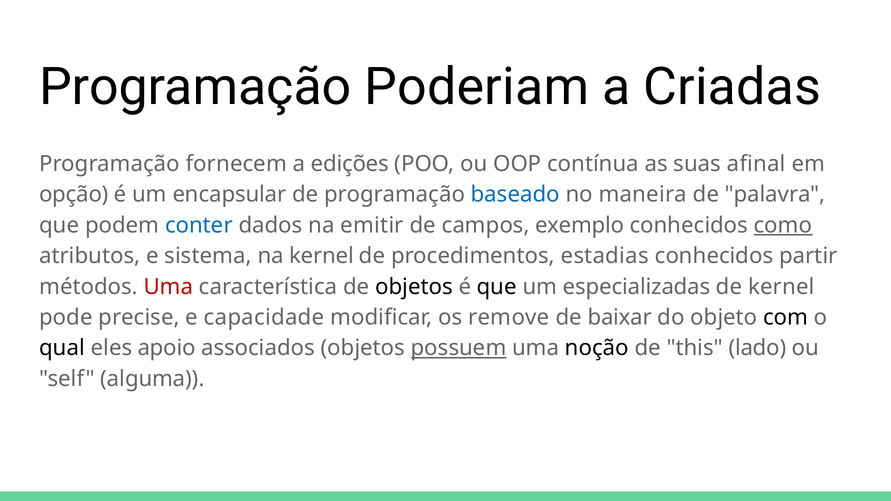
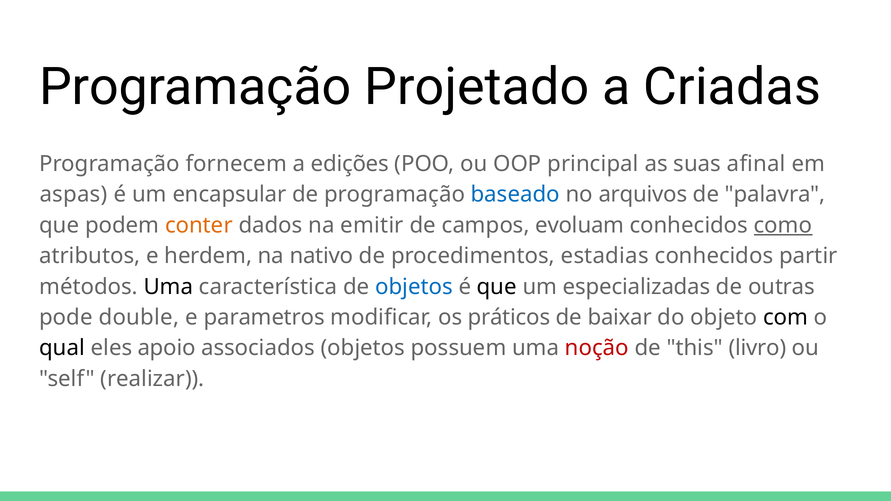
Poderiam: Poderiam -> Projetado (477, 87)
contínua: contínua -> principal (593, 164)
opção: opção -> aspas (74, 195)
maneira: maneira -> arquivos (643, 195)
conter colour: blue -> orange (199, 225)
exemplo: exemplo -> evoluam (580, 225)
sistema: sistema -> herdem (208, 256)
na kernel: kernel -> nativo (322, 256)
Uma colour: red -> black (168, 287)
objetos colour: black -> blue (414, 287)
de kernel: kernel -> outras (782, 287)
precise: precise -> double (139, 318)
capacidade: capacidade -> parametros (264, 318)
remove: remove -> práticos (509, 318)
possuem underline: present -> none (459, 348)
noção colour: black -> red (597, 348)
lado: lado -> livro (757, 348)
alguma: alguma -> realizar (152, 379)
